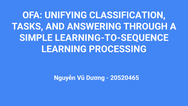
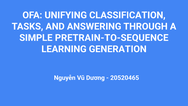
LEARNING-TO-SEQUENCE: LEARNING-TO-SEQUENCE -> PRETRAIN-TO-SEQUENCE (112, 38)
PROCESSING: PROCESSING -> GENERATION (118, 49)
